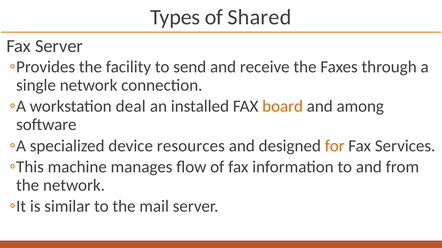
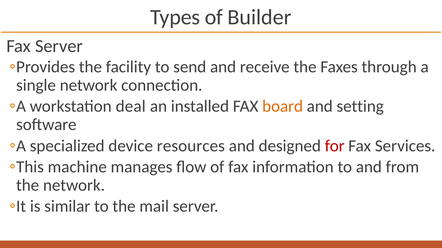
Shared: Shared -> Builder (260, 17)
among: among -> setting (360, 107)
for colour: orange -> red (335, 146)
